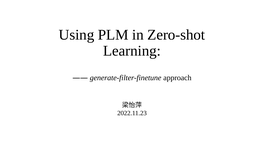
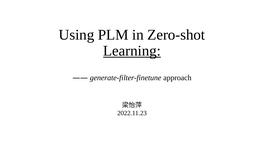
Learning underline: none -> present (132, 51)
